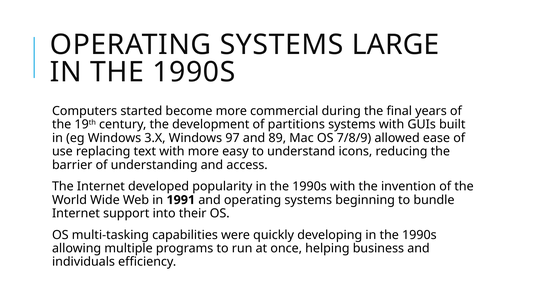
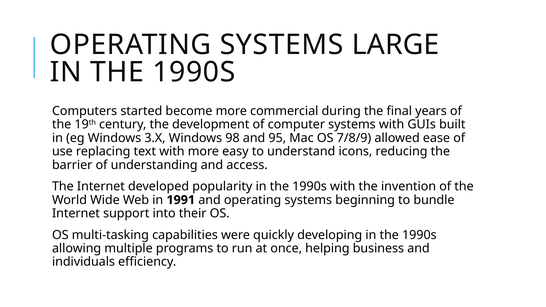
partitions: partitions -> computer (296, 125)
97: 97 -> 98 (233, 138)
89: 89 -> 95 (277, 138)
